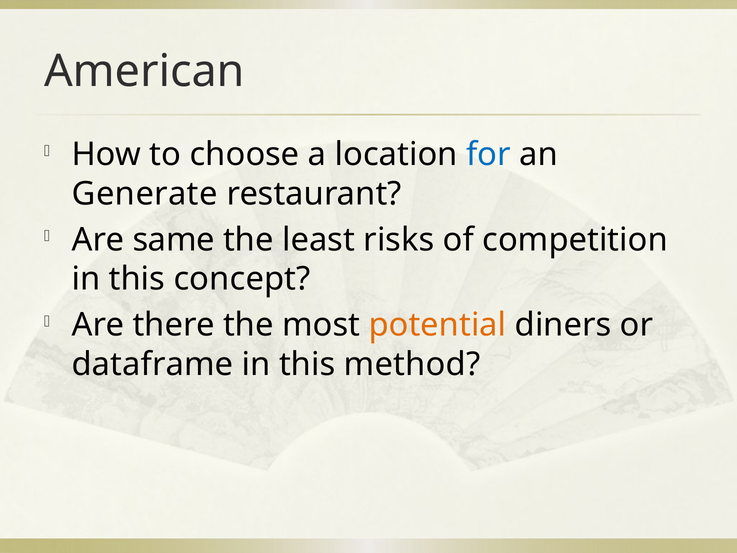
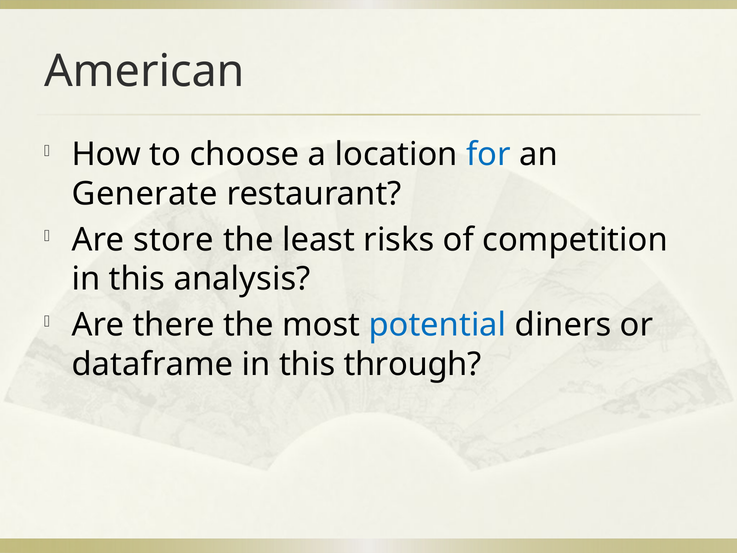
same: same -> store (173, 240)
concept: concept -> analysis (242, 279)
potential colour: orange -> blue (437, 325)
method: method -> through (412, 364)
